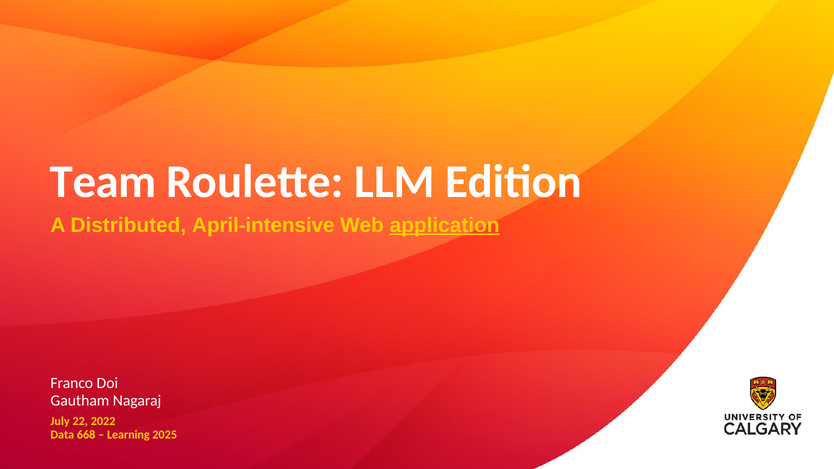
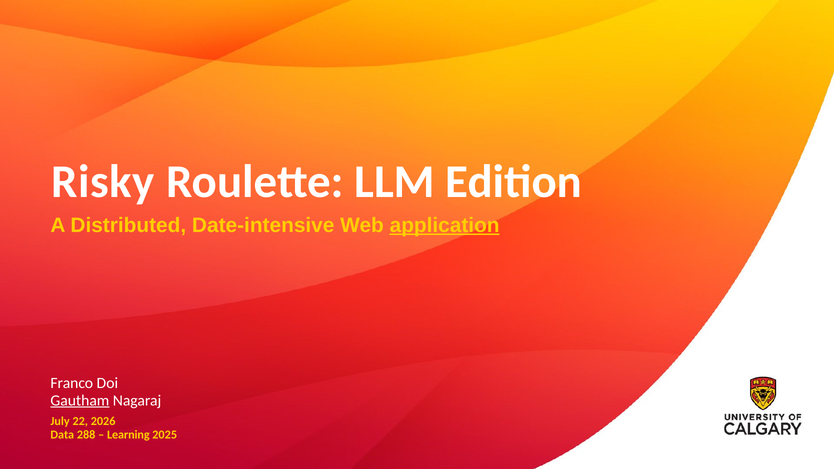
Team: Team -> Risky (103, 182)
April-intensive: April-intensive -> Date-intensive (263, 225)
Gautham underline: none -> present (80, 401)
2022: 2022 -> 2026 (103, 422)
668: 668 -> 288 (86, 435)
